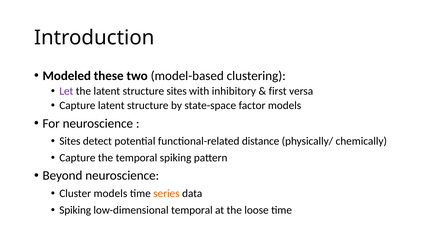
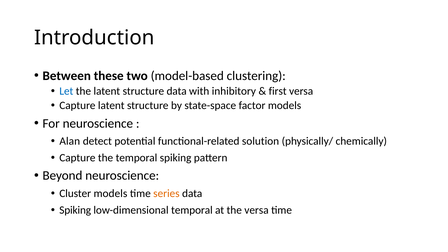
Modeled: Modeled -> Between (67, 76)
Let colour: purple -> blue (66, 91)
structure sites: sites -> data (177, 91)
Sites: Sites -> Alan (70, 141)
distance: distance -> solution (261, 141)
the loose: loose -> versa (257, 210)
